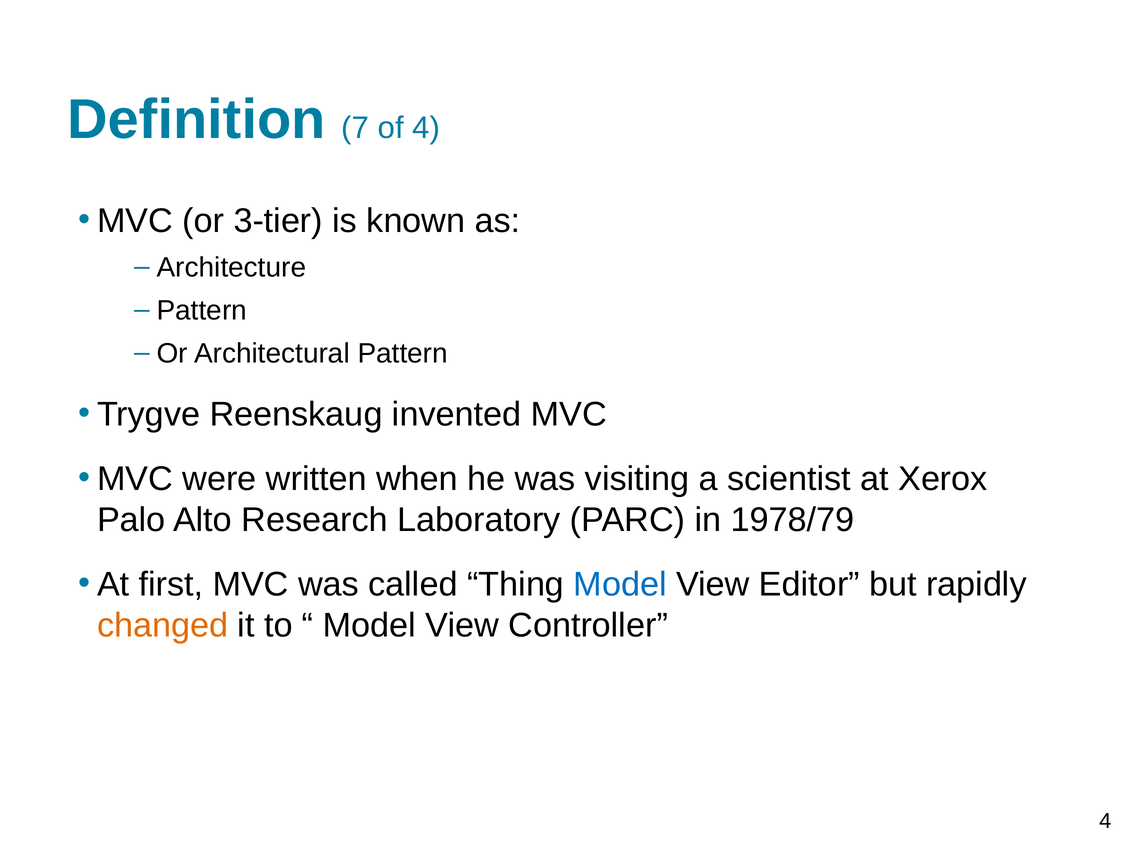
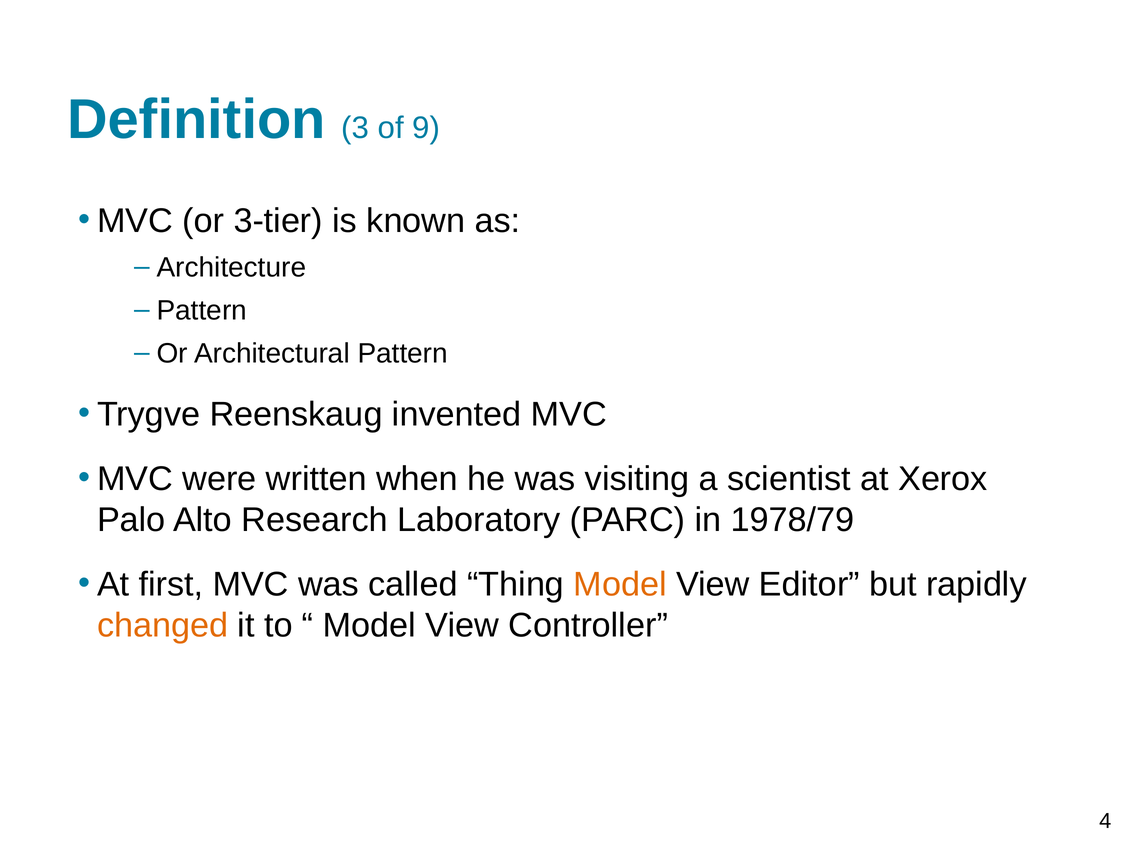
7: 7 -> 3 (355, 128)
of 4: 4 -> 9 (426, 128)
Model colour: blue -> orange (620, 585)
